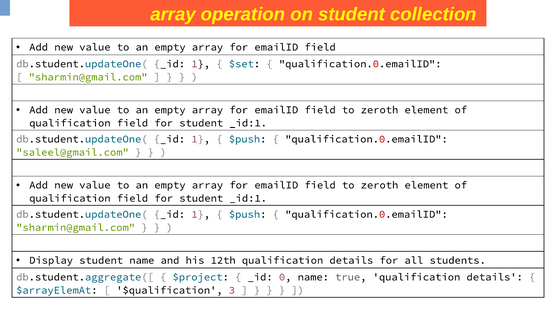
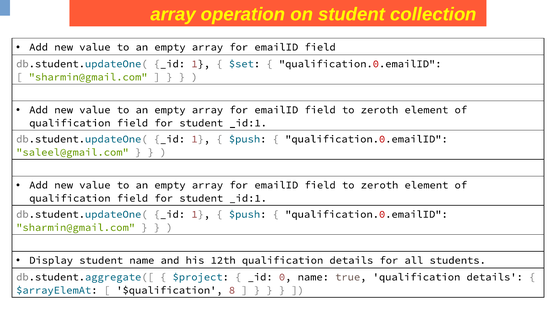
3: 3 -> 8 (232, 290)
